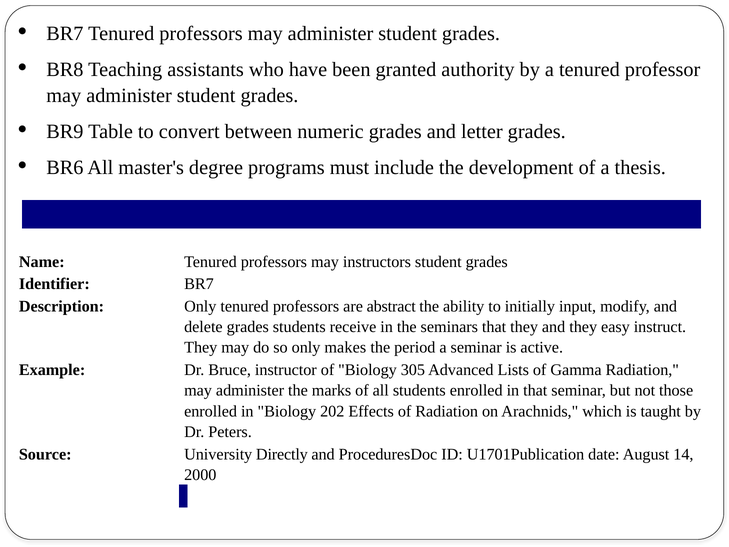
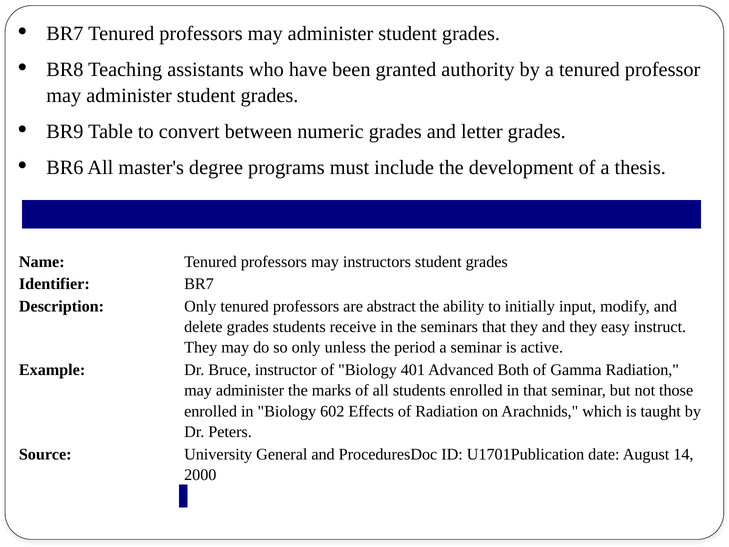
makes: makes -> unless (345, 347)
305: 305 -> 401 (413, 370)
Lists: Lists -> Both (513, 370)
202: 202 -> 602 (332, 411)
Directly: Directly -> General (282, 454)
